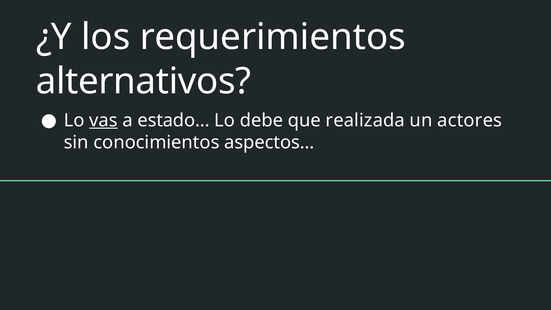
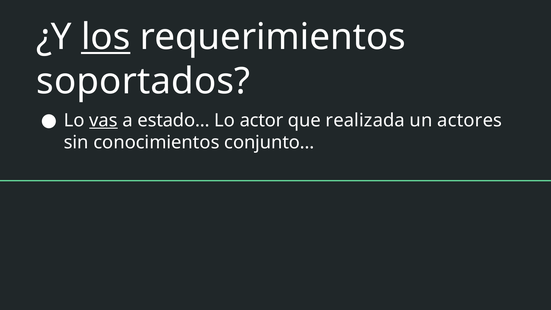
los underline: none -> present (106, 37)
alternativos: alternativos -> soportados (143, 81)
debe: debe -> actor (262, 120)
aspectos…: aspectos… -> conjunto… (269, 142)
